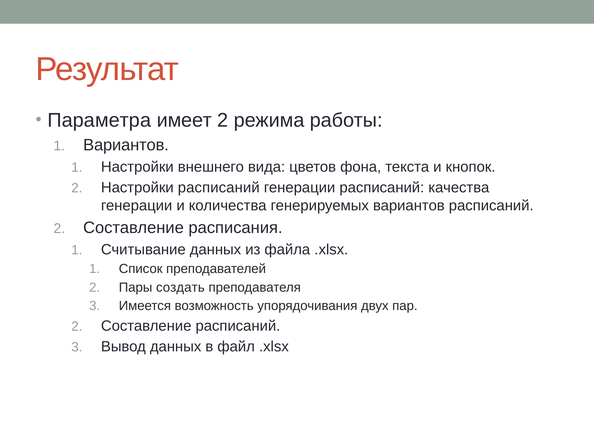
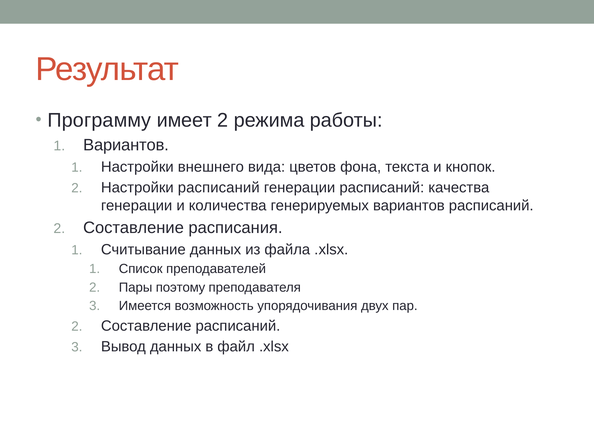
Параметра: Параметра -> Программу (99, 120)
создать: создать -> поэтому (181, 287)
